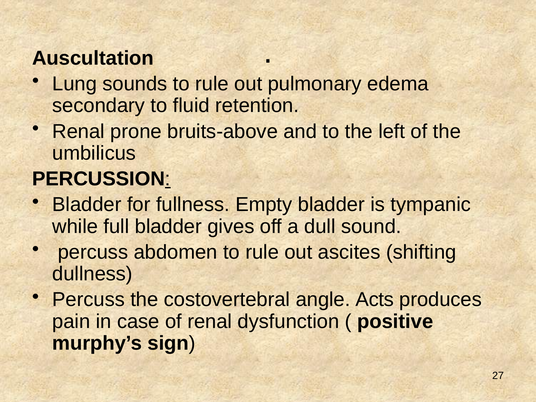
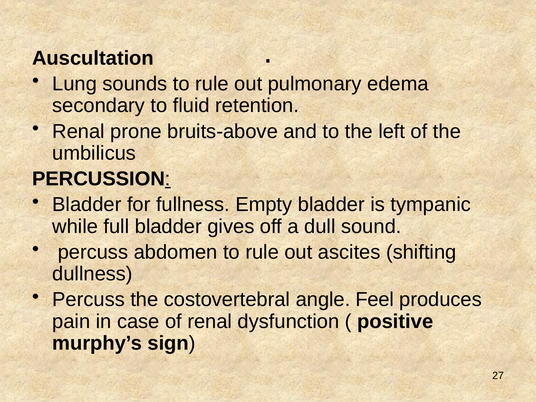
Acts: Acts -> Feel (375, 300)
